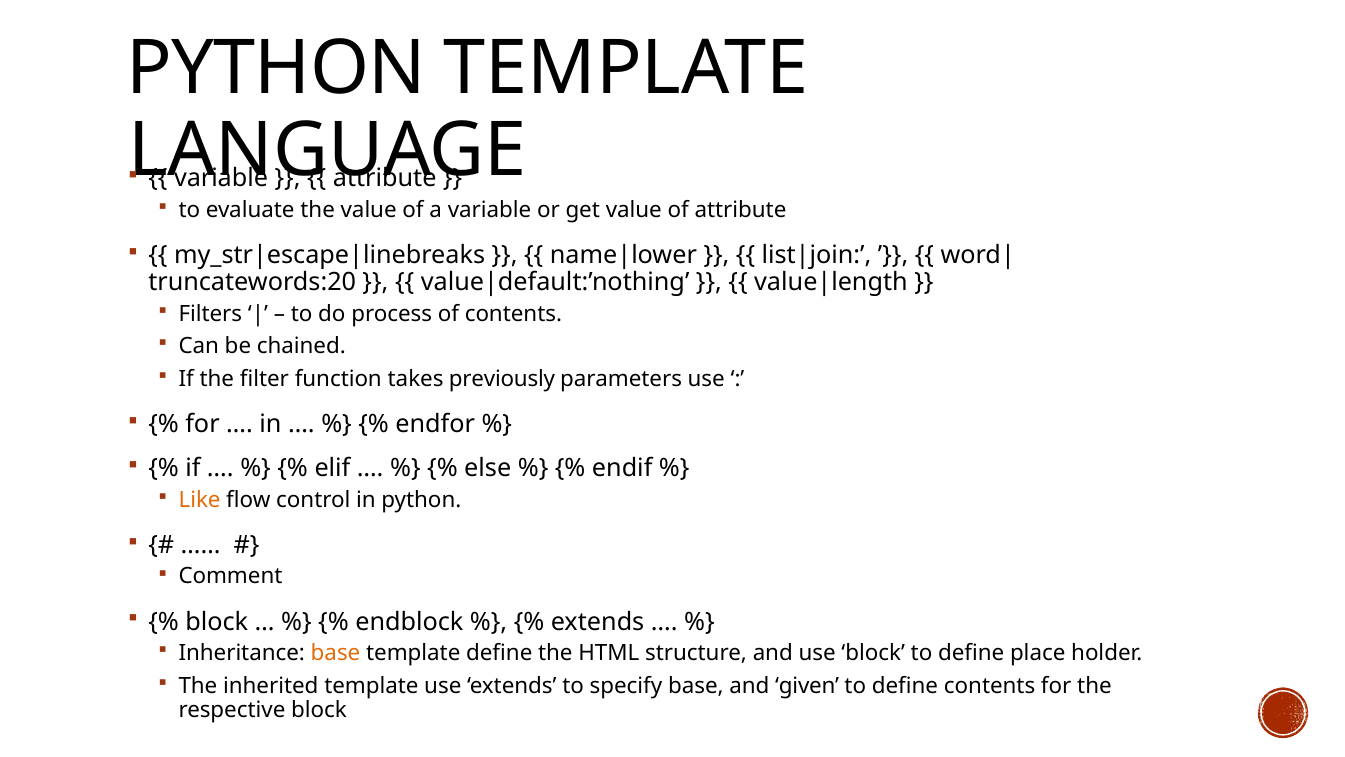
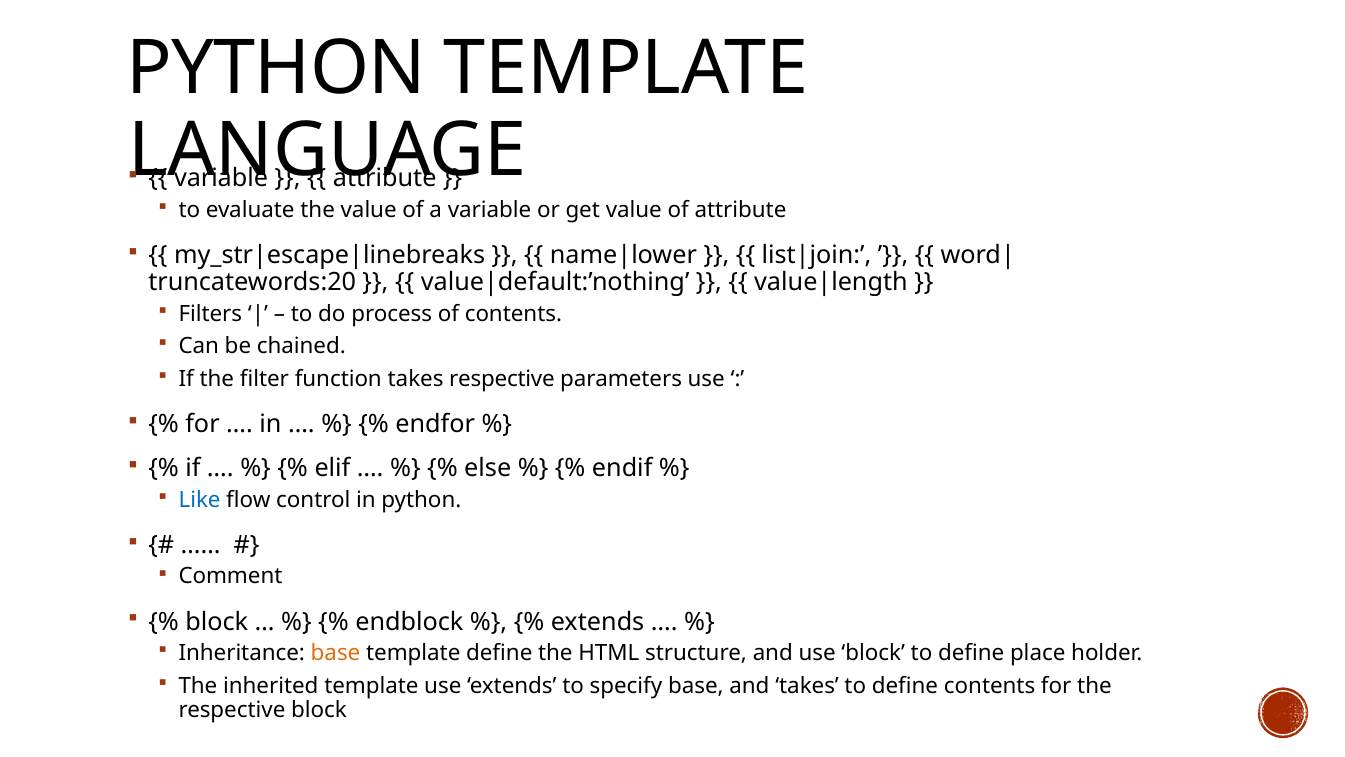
takes previously: previously -> respective (502, 379)
Like colour: orange -> blue (200, 500)
and given: given -> takes (807, 686)
